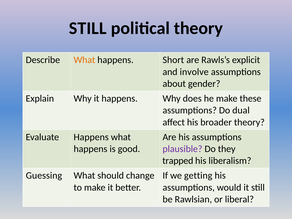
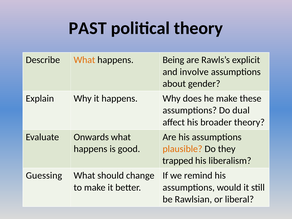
STILL: STILL -> PAST (88, 28)
Short: Short -> Being (173, 60)
Evaluate Happens: Happens -> Onwards (91, 137)
plausible colour: purple -> orange (182, 149)
getting: getting -> remind (198, 176)
